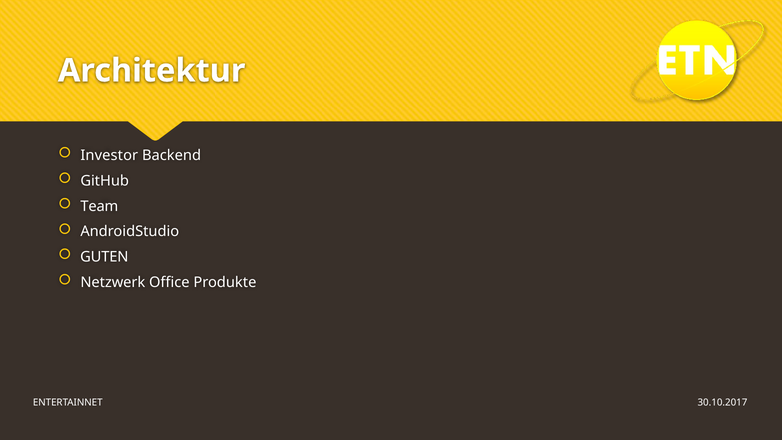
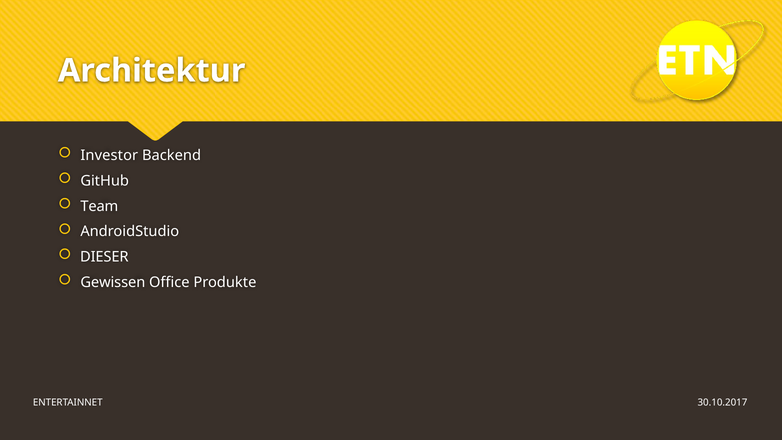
GUTEN: GUTEN -> DIESER (104, 257)
Netzwerk: Netzwerk -> Gewissen (113, 282)
